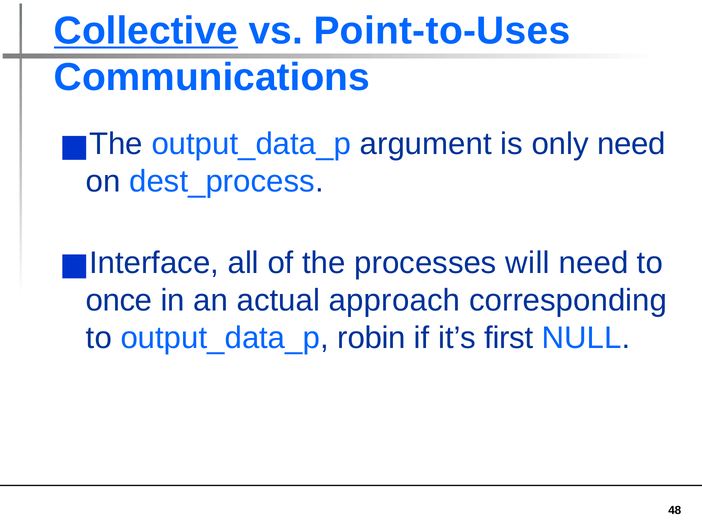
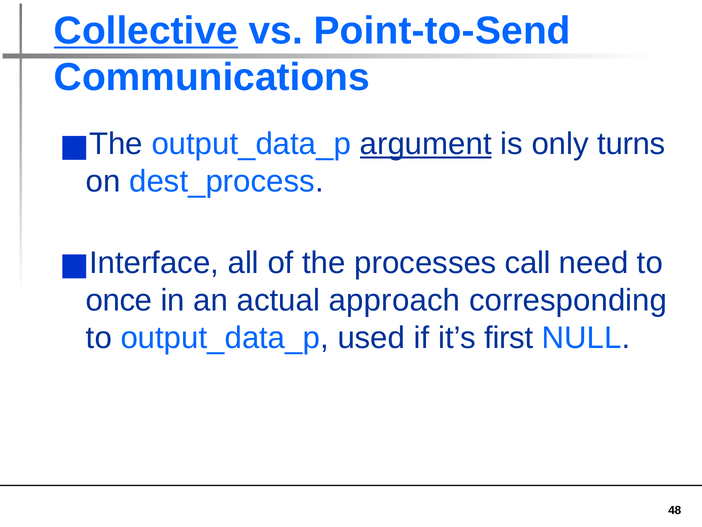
Point-to-Uses: Point-to-Uses -> Point-to-Send (442, 31)
argument underline: none -> present (426, 144)
only need: need -> turns (632, 144)
will: will -> call (528, 263)
robin: robin -> used (371, 337)
